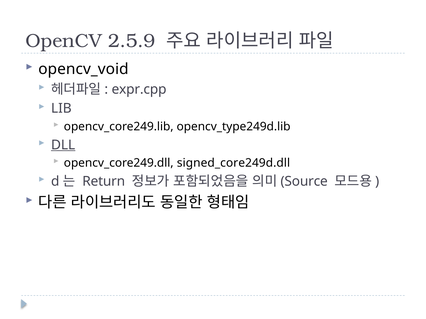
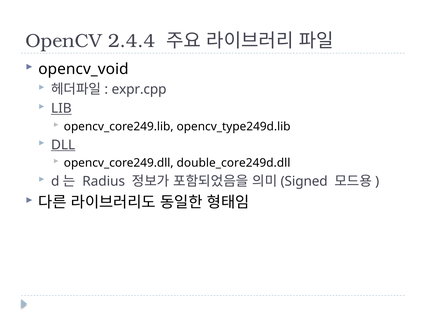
2.5.9: 2.5.9 -> 2.4.4 (132, 41)
LIB underline: none -> present (61, 109)
signed_core249d.dll: signed_core249d.dll -> double_core249d.dll (234, 163)
Return: Return -> Radius (104, 182)
Source: Source -> Signed (304, 182)
